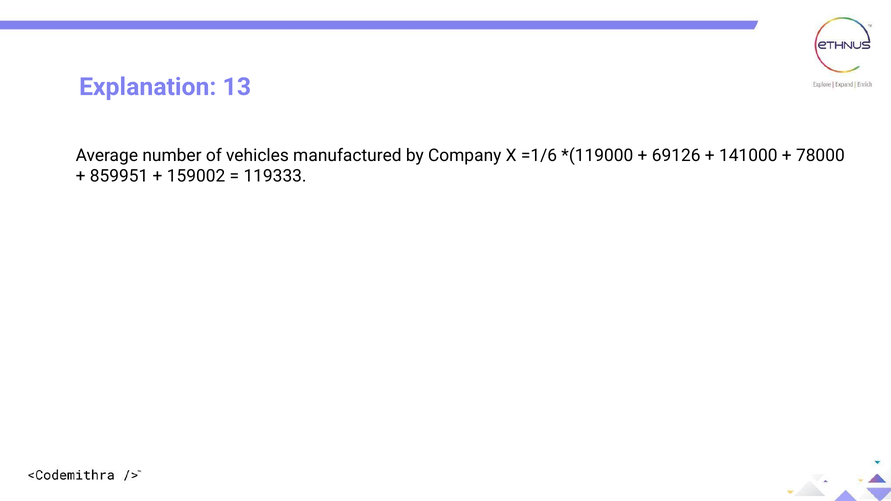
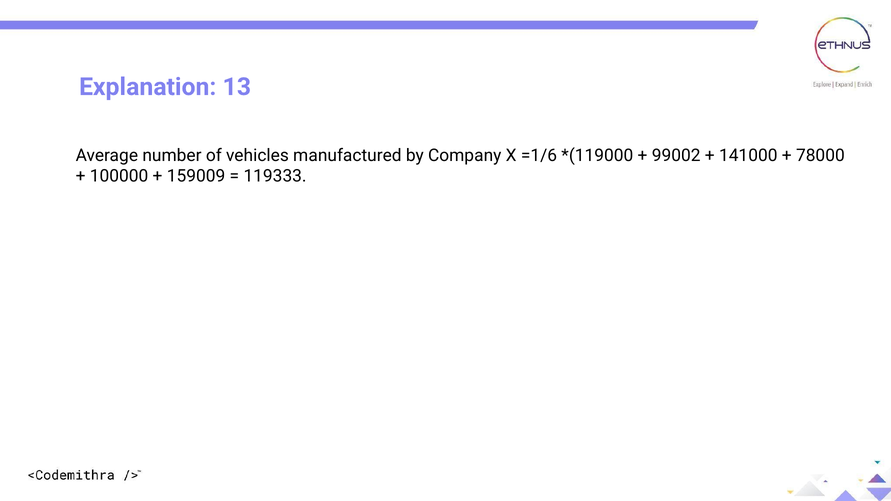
69126: 69126 -> 99002 (676, 155)
859951: 859951 -> 100000 (119, 176)
159002: 159002 -> 159009 (196, 176)
